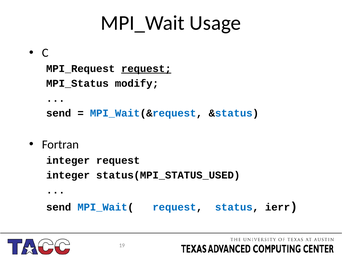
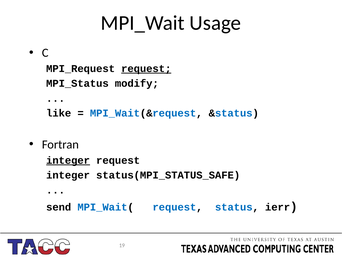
send: send -> like (59, 113)
integer underline: none -> present (68, 160)
status(MPI_STATUS_USED: status(MPI_STATUS_USED -> status(MPI_STATUS_SAFE (168, 175)
